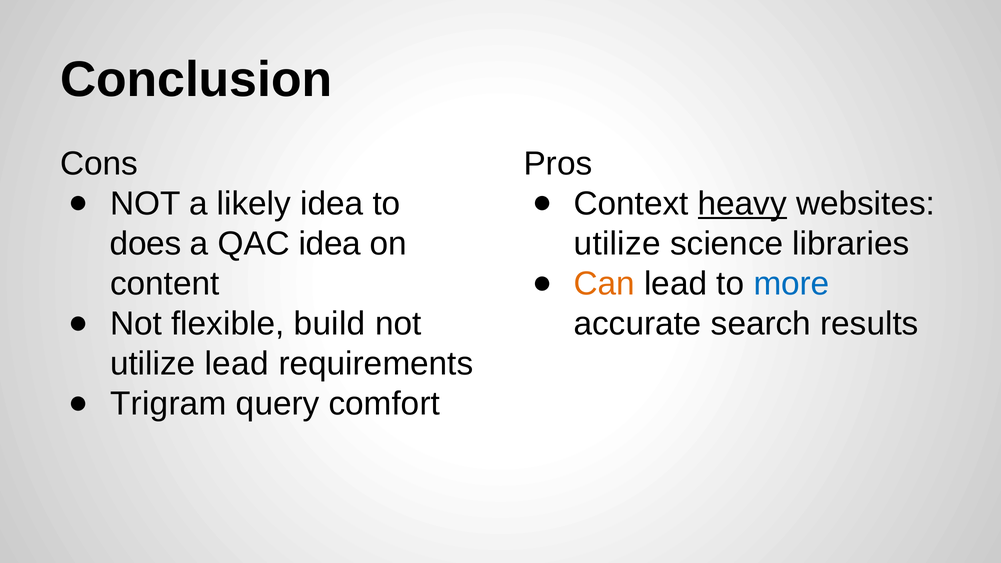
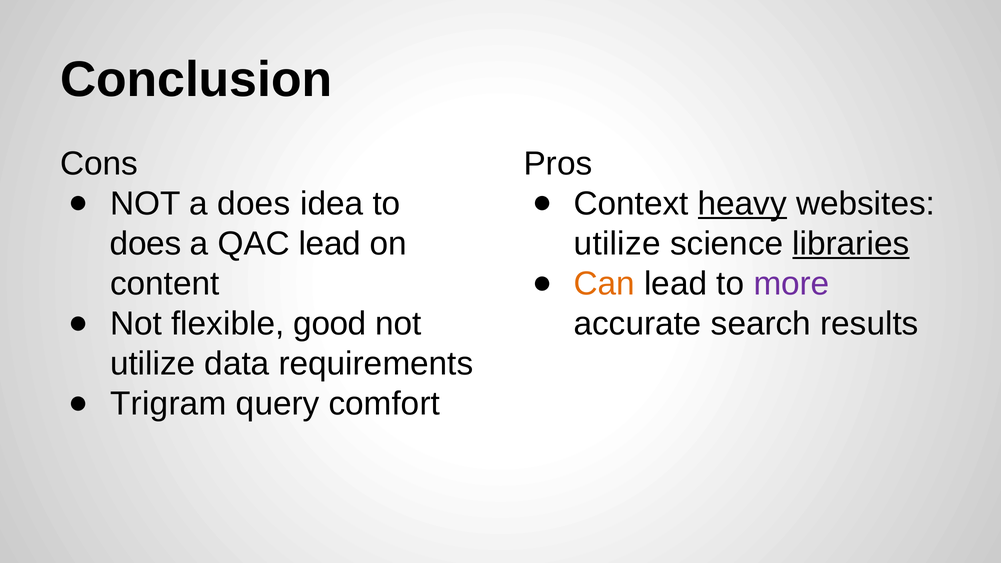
a likely: likely -> does (254, 204)
QAC idea: idea -> lead (330, 244)
libraries underline: none -> present (851, 244)
more colour: blue -> purple (791, 284)
build: build -> good (330, 324)
utilize lead: lead -> data (237, 364)
